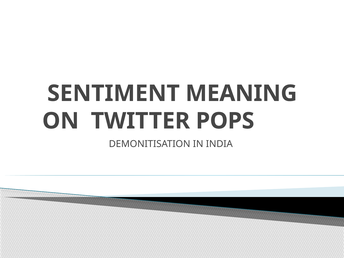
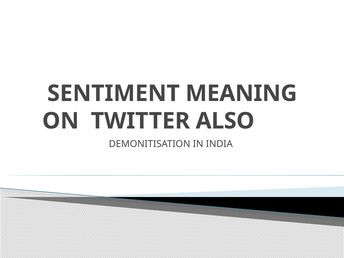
POPS: POPS -> ALSO (225, 121)
